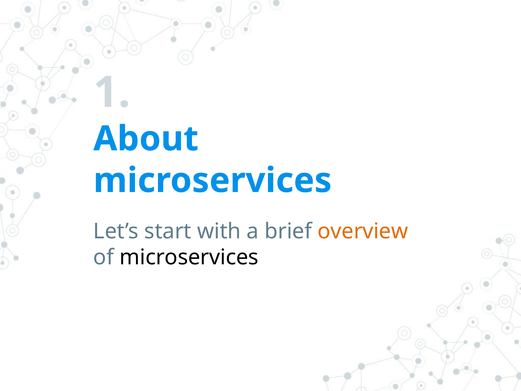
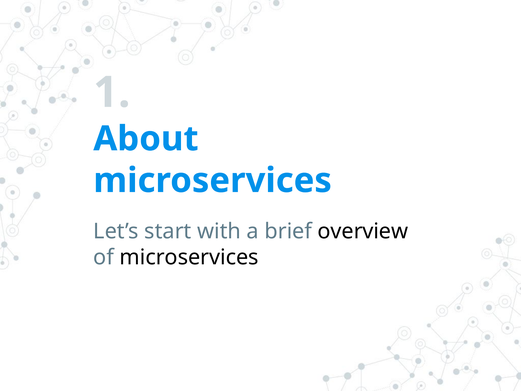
overview colour: orange -> black (363, 231)
